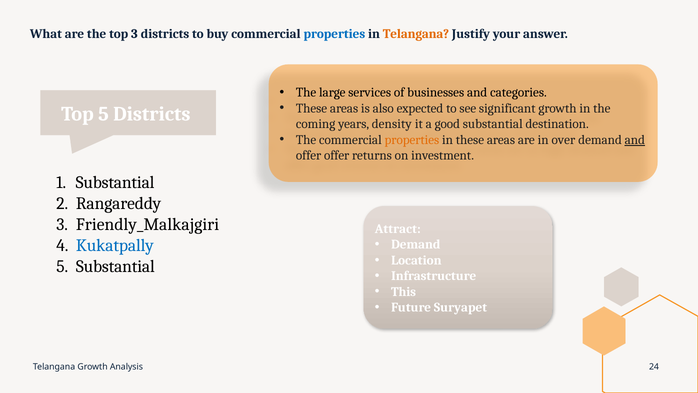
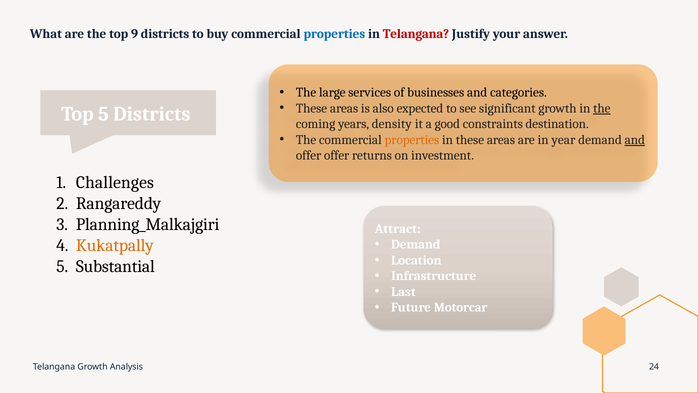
top 3: 3 -> 9 (135, 34)
Telangana colour: orange -> red (416, 34)
the underline: none -> present (602, 108)
good substantial: substantial -> constraints (493, 124)
over: over -> year (563, 140)
Substantial: Substantial -> Challenges (115, 183)
Friendly_Malkajgiri: Friendly_Malkajgiri -> Planning_Malkajgiri (148, 224)
Kukatpally colour: blue -> orange (115, 245)
This: This -> Last (403, 292)
Suryapet: Suryapet -> Motorcar (461, 307)
